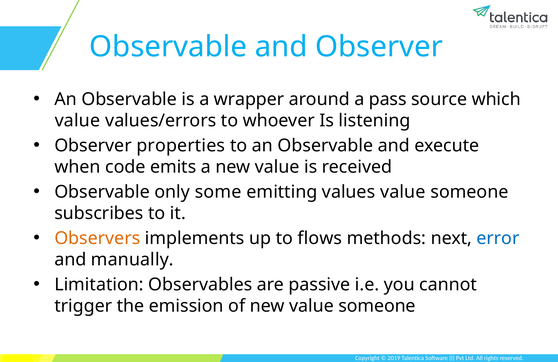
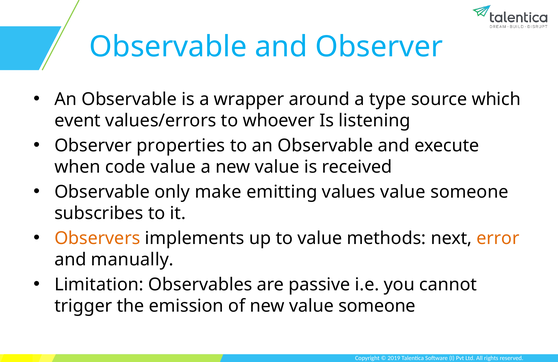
pass: pass -> type (388, 99)
value: value -> event (78, 121)
code emits: emits -> value (173, 167)
some: some -> make (218, 192)
to flows: flows -> value (320, 239)
error colour: blue -> orange (498, 239)
